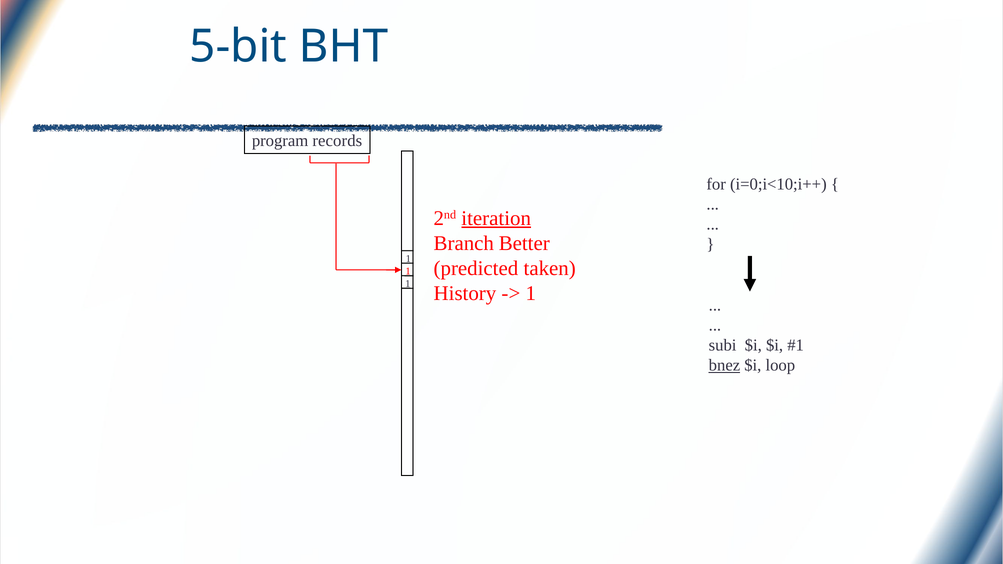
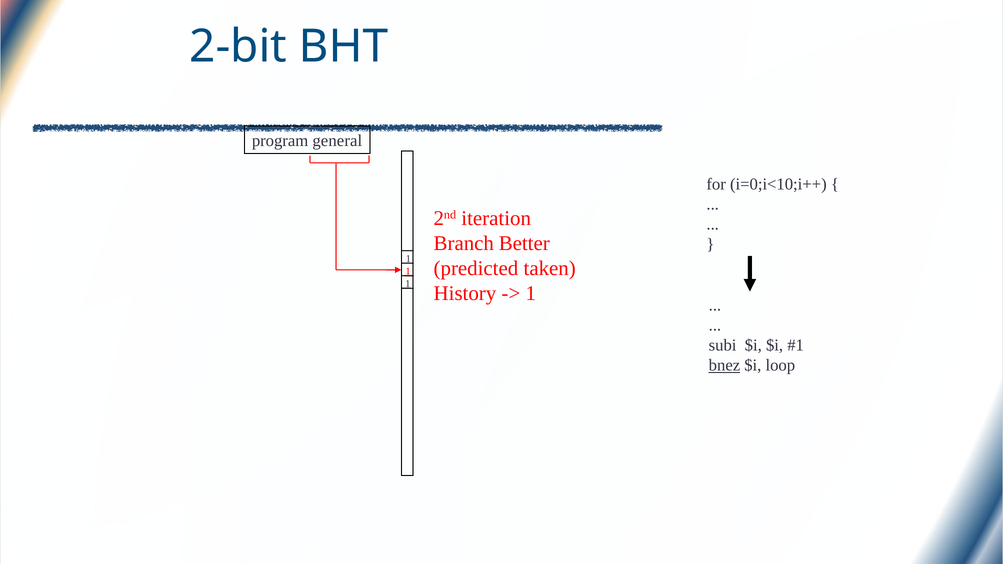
5-bit: 5-bit -> 2-bit (238, 47)
records: records -> general (337, 141)
iteration underline: present -> none (496, 218)
